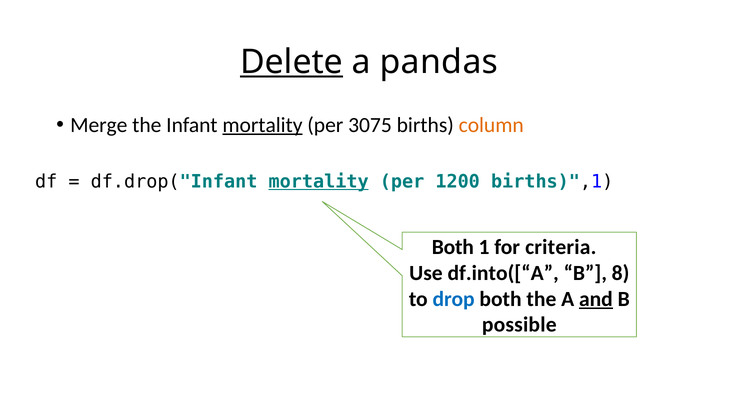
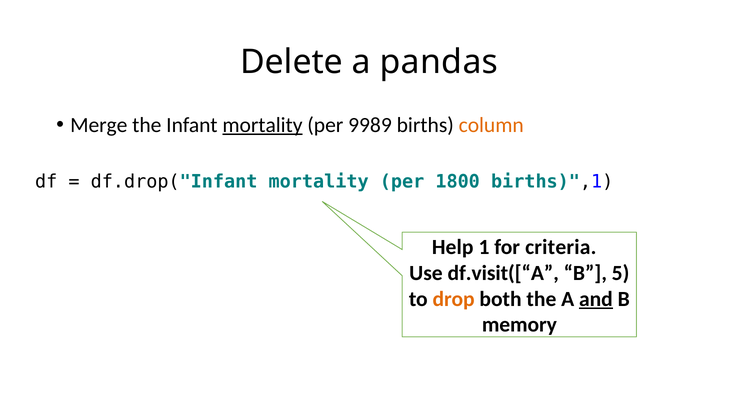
Delete underline: present -> none (292, 62)
3075: 3075 -> 9989 (370, 125)
mortality underline: present -> none (319, 181)
1200: 1200 -> 1800 (458, 181)
Both: Both -> Help (453, 247)
df.into([“A: df.into([“A -> df.visit([“A (503, 273)
8: 8 -> 5 (621, 273)
drop colour: blue -> orange (454, 299)
possible: possible -> memory (519, 325)
